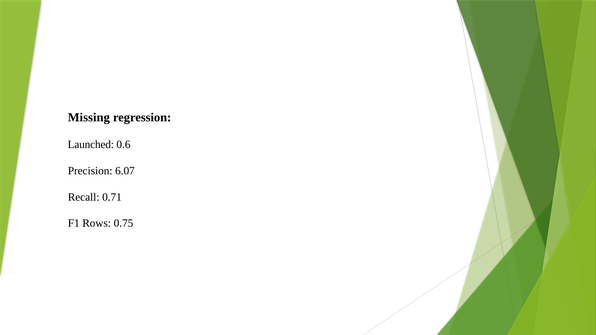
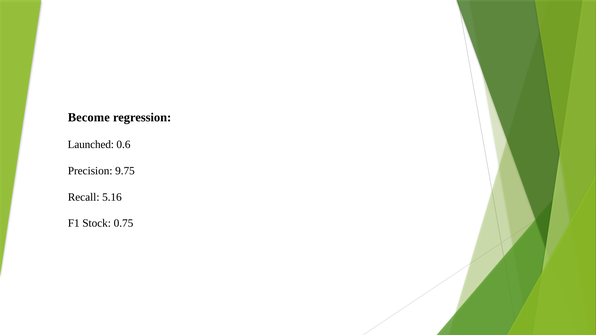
Missing: Missing -> Become (89, 118)
6.07: 6.07 -> 9.75 (125, 171)
0.71: 0.71 -> 5.16 (112, 197)
Rows: Rows -> Stock (97, 223)
